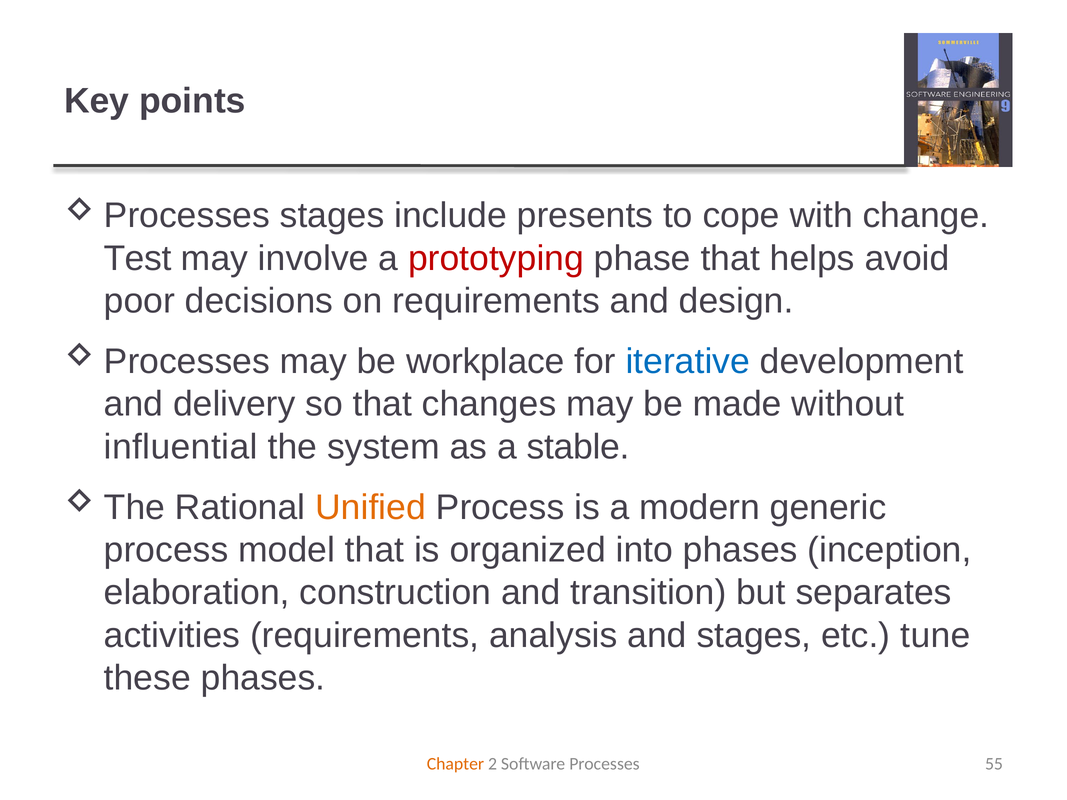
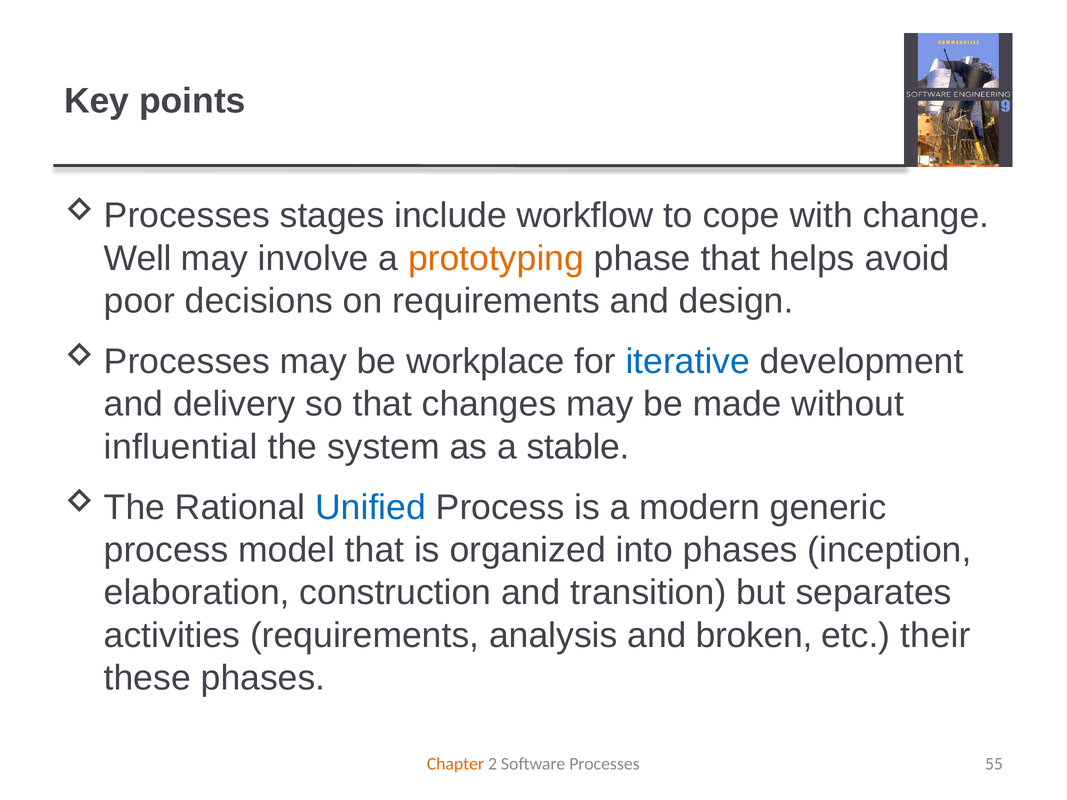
presents: presents -> workflow (585, 216)
Test: Test -> Well (138, 258)
prototyping colour: red -> orange (496, 258)
Unified colour: orange -> blue (371, 508)
and stages: stages -> broken (754, 636)
tune: tune -> their (935, 636)
